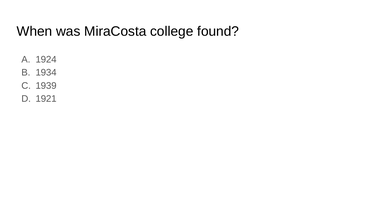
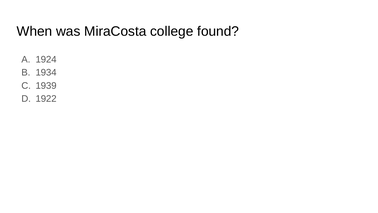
1921: 1921 -> 1922 (46, 99)
